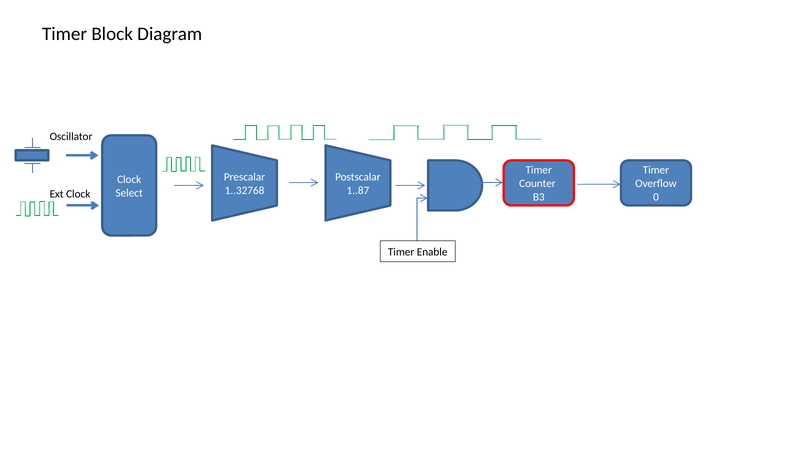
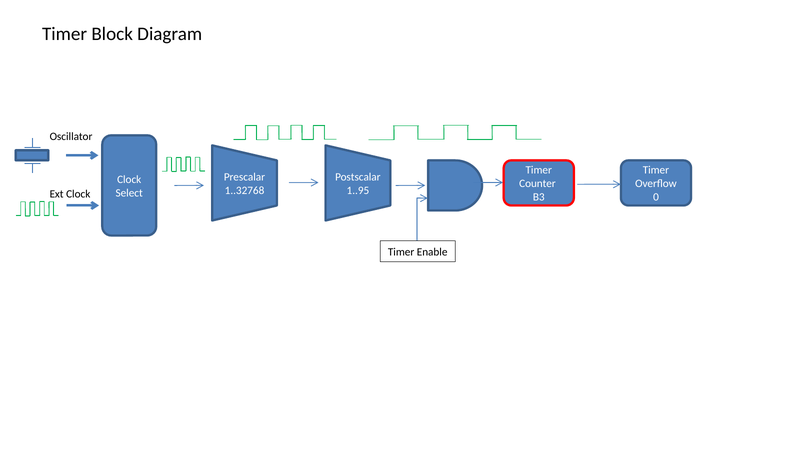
1..87: 1..87 -> 1..95 (358, 190)
